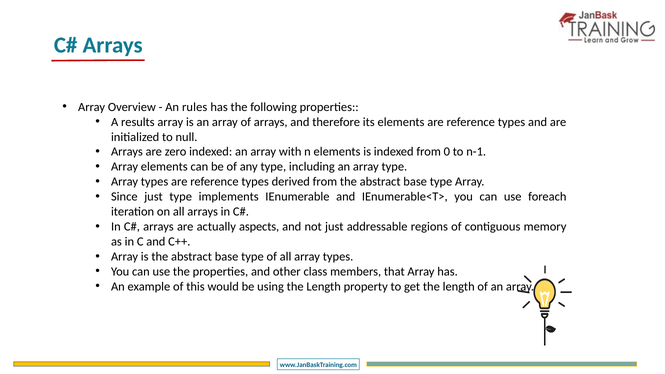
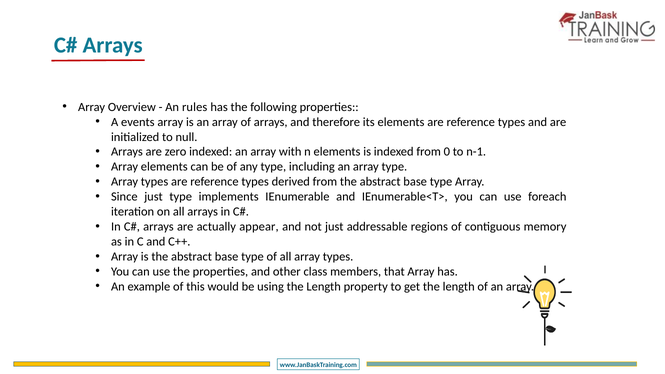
results: results -> events (138, 122)
aspects: aspects -> appear (259, 227)
